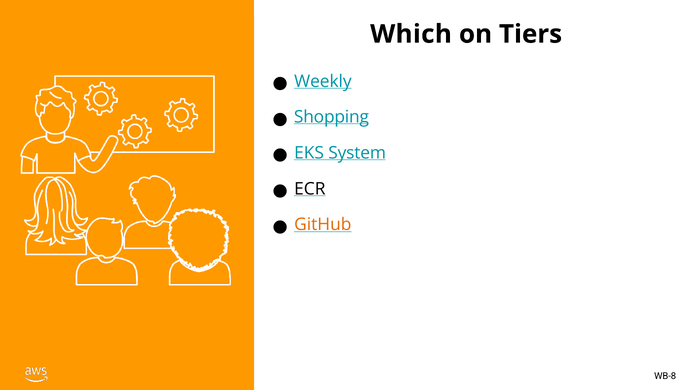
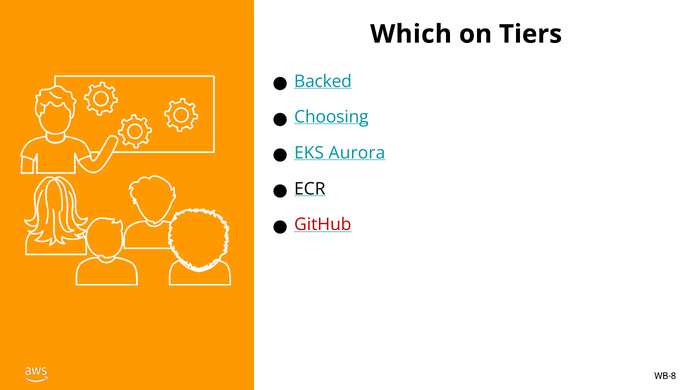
Weekly: Weekly -> Backed (323, 81)
Shopping: Shopping -> Choosing (331, 117)
System: System -> Aurora (357, 153)
GitHub colour: orange -> red (323, 225)
